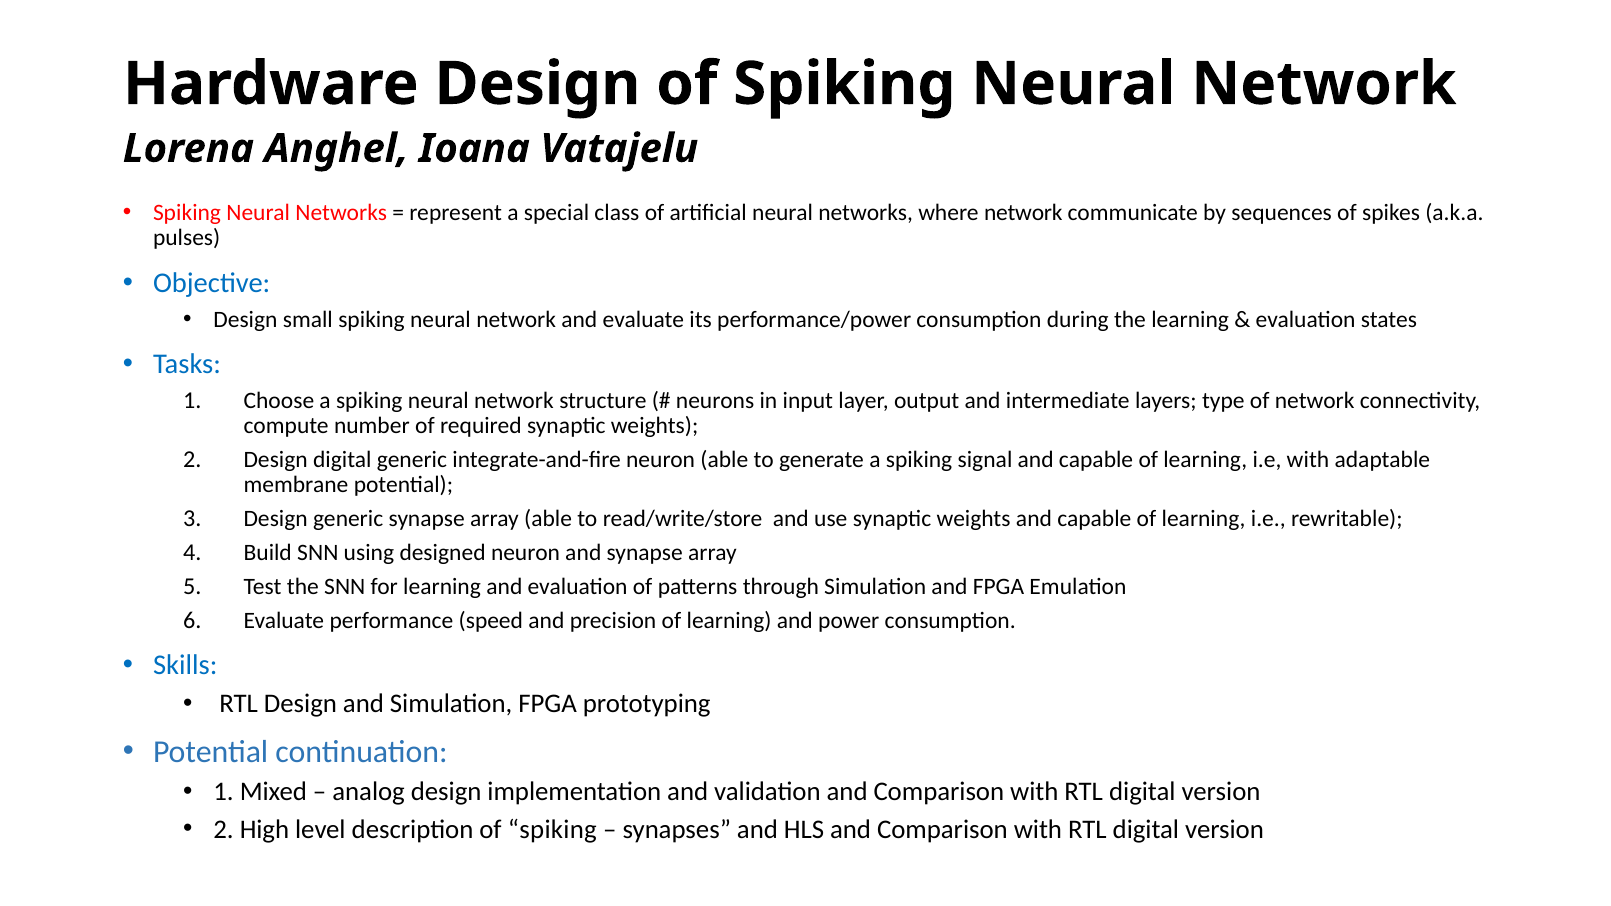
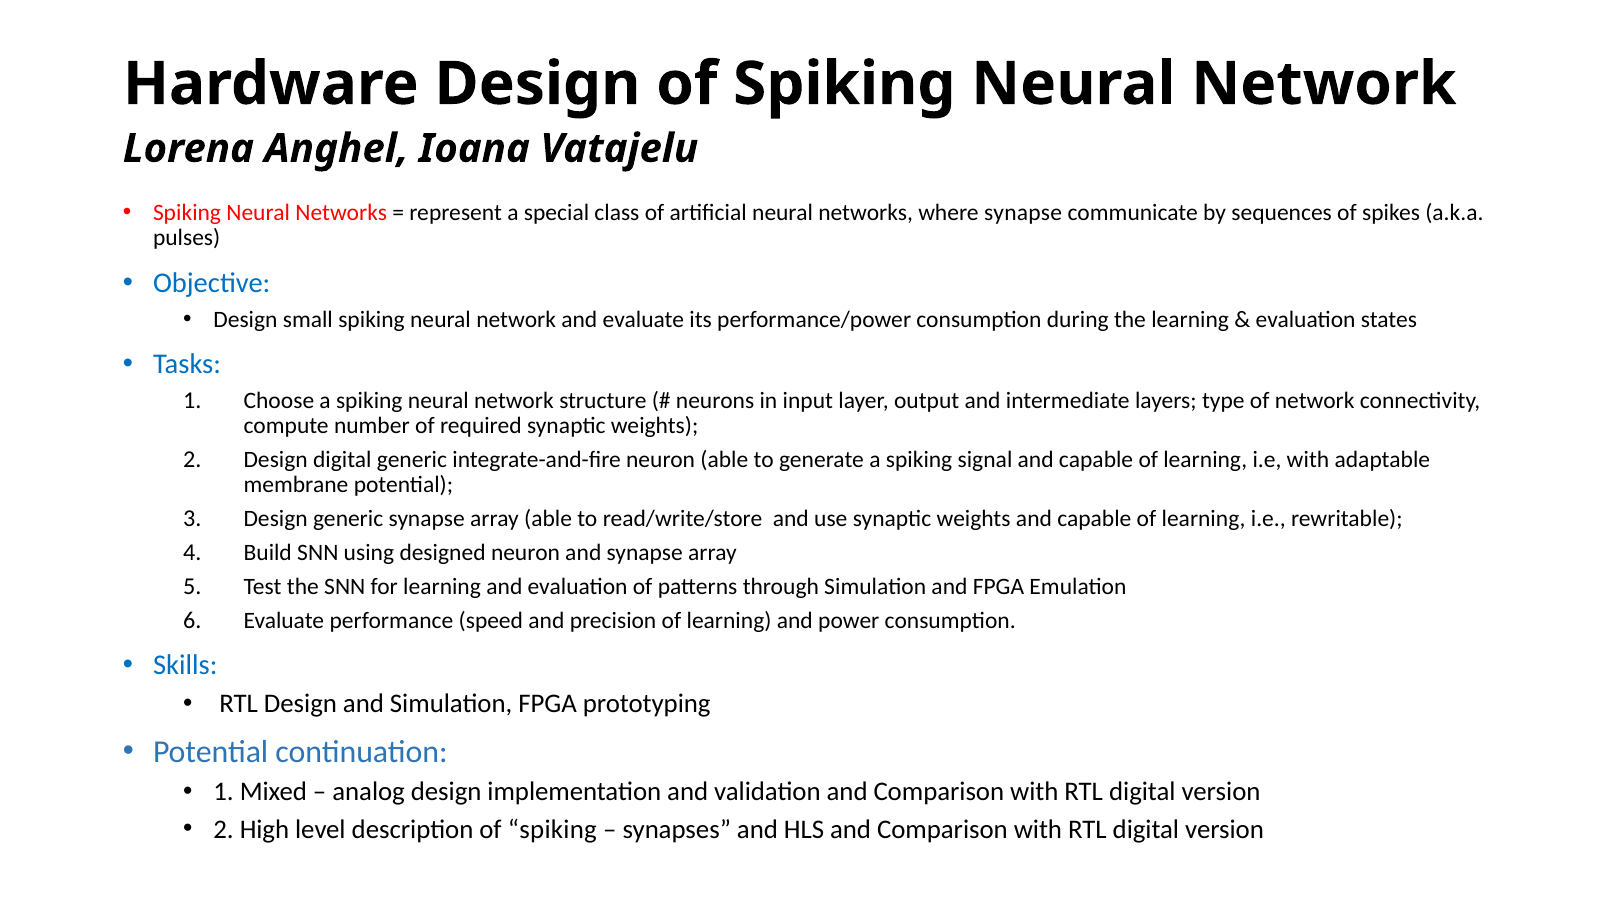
where network: network -> synapse (1023, 213)
